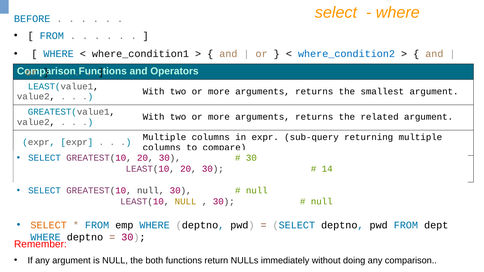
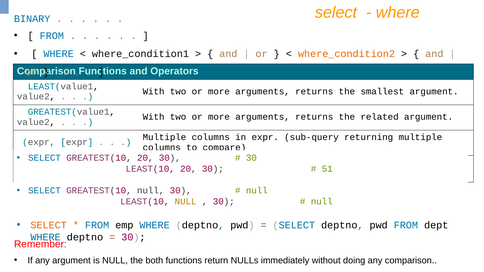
BEFORE: BEFORE -> BINARY (32, 19)
where_condition2 colour: blue -> orange (347, 54)
14: 14 -> 51 (327, 169)
